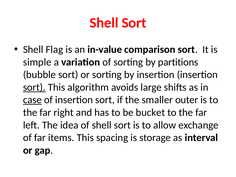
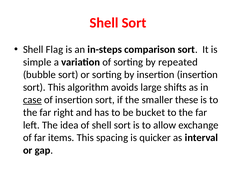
in-value: in-value -> in-steps (105, 50)
partitions: partitions -> repeated (178, 62)
sort underline: present -> none (34, 87)
outer: outer -> these (187, 100)
storage: storage -> quicker (155, 138)
